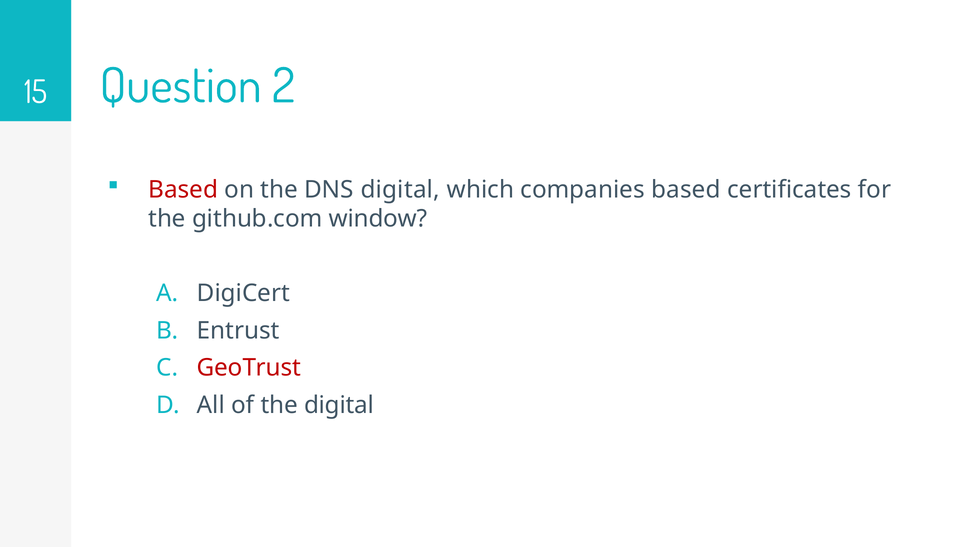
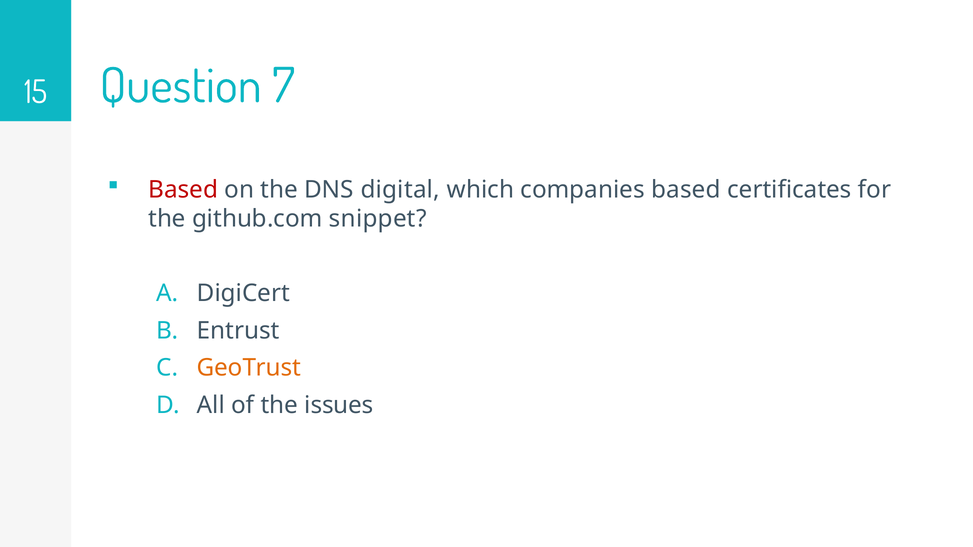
2: 2 -> 7 (284, 86)
window: window -> snippet (378, 219)
GeoTrust colour: red -> orange (249, 368)
the digital: digital -> issues (339, 405)
